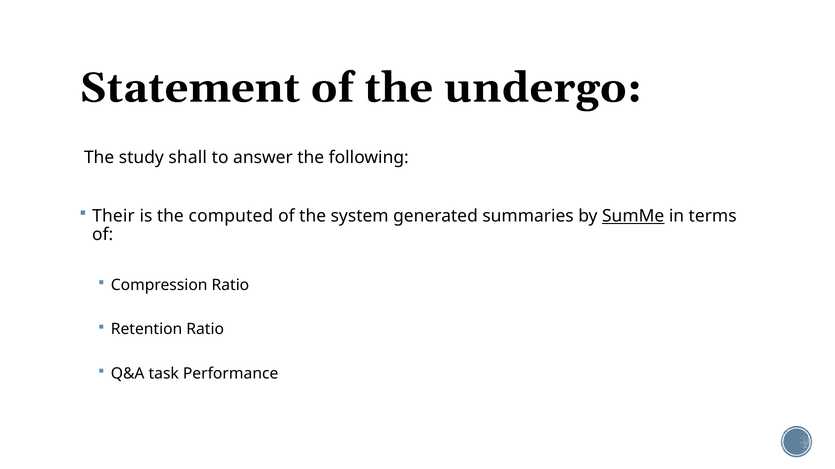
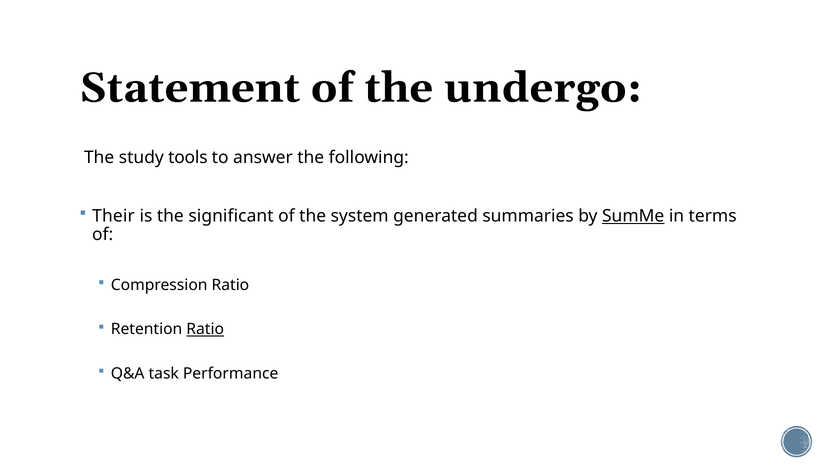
shall: shall -> tools (188, 158)
computed: computed -> significant (231, 216)
Ratio underline: none -> present (205, 330)
